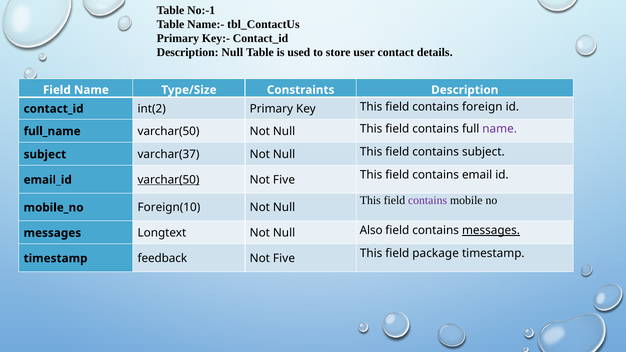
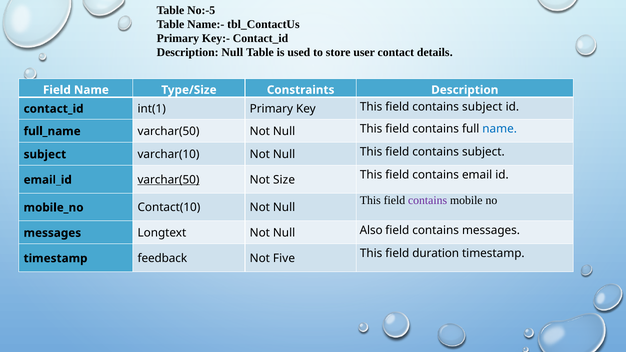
No:-1: No:-1 -> No:-5 (201, 10)
int(2: int(2 -> int(1 (152, 109)
foreign: foreign -> subject (482, 107)
name colour: purple -> blue (500, 129)
varchar(37: varchar(37 -> varchar(10 (169, 154)
Five: Five -> Size (284, 180)
Foreign(10: Foreign(10 -> Contact(10 (169, 208)
messages underline: present -> none (491, 231)
package: package -> duration (436, 254)
